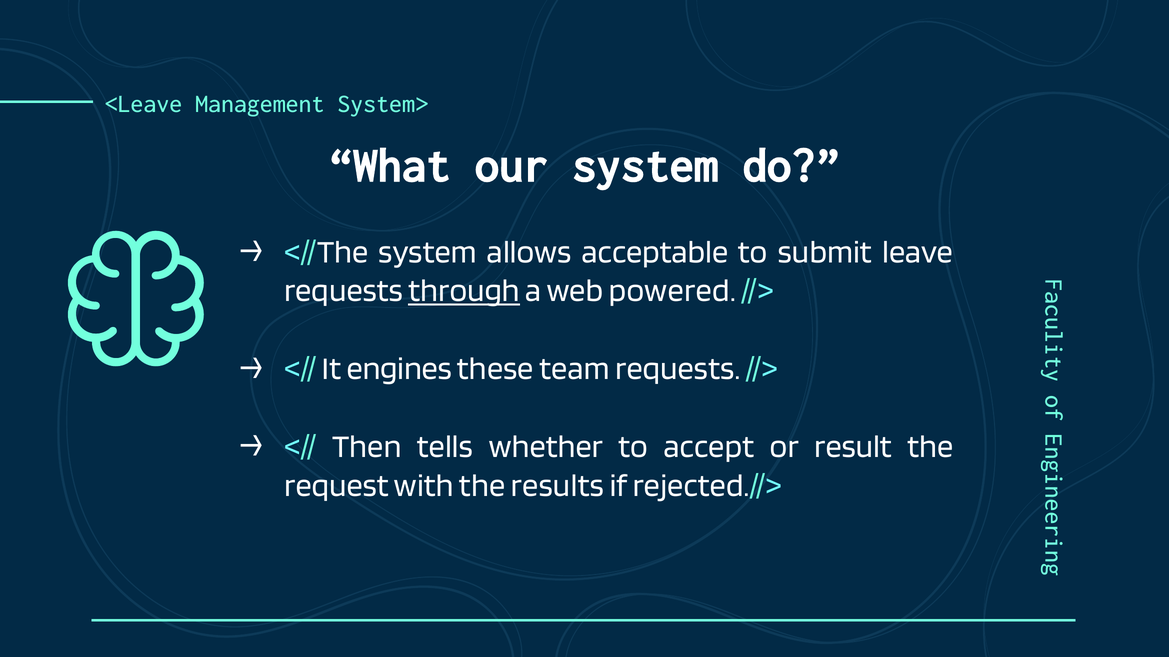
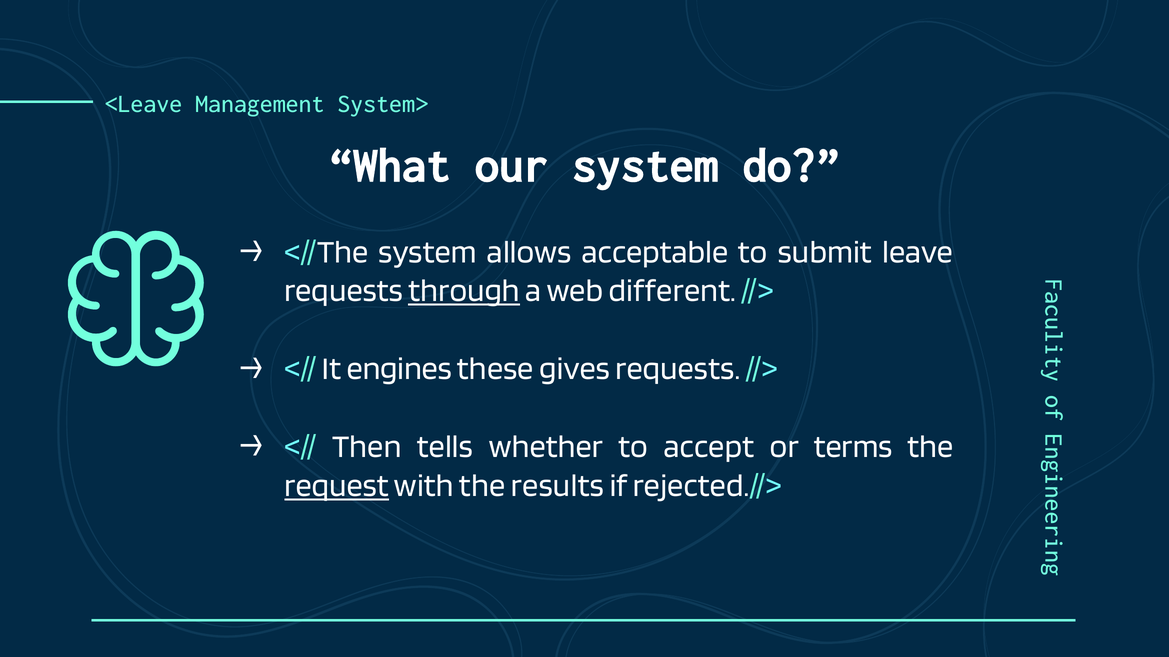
powered: powered -> different (672, 291)
team: team -> gives (575, 369)
result: result -> terms (853, 447)
request underline: none -> present (337, 486)
